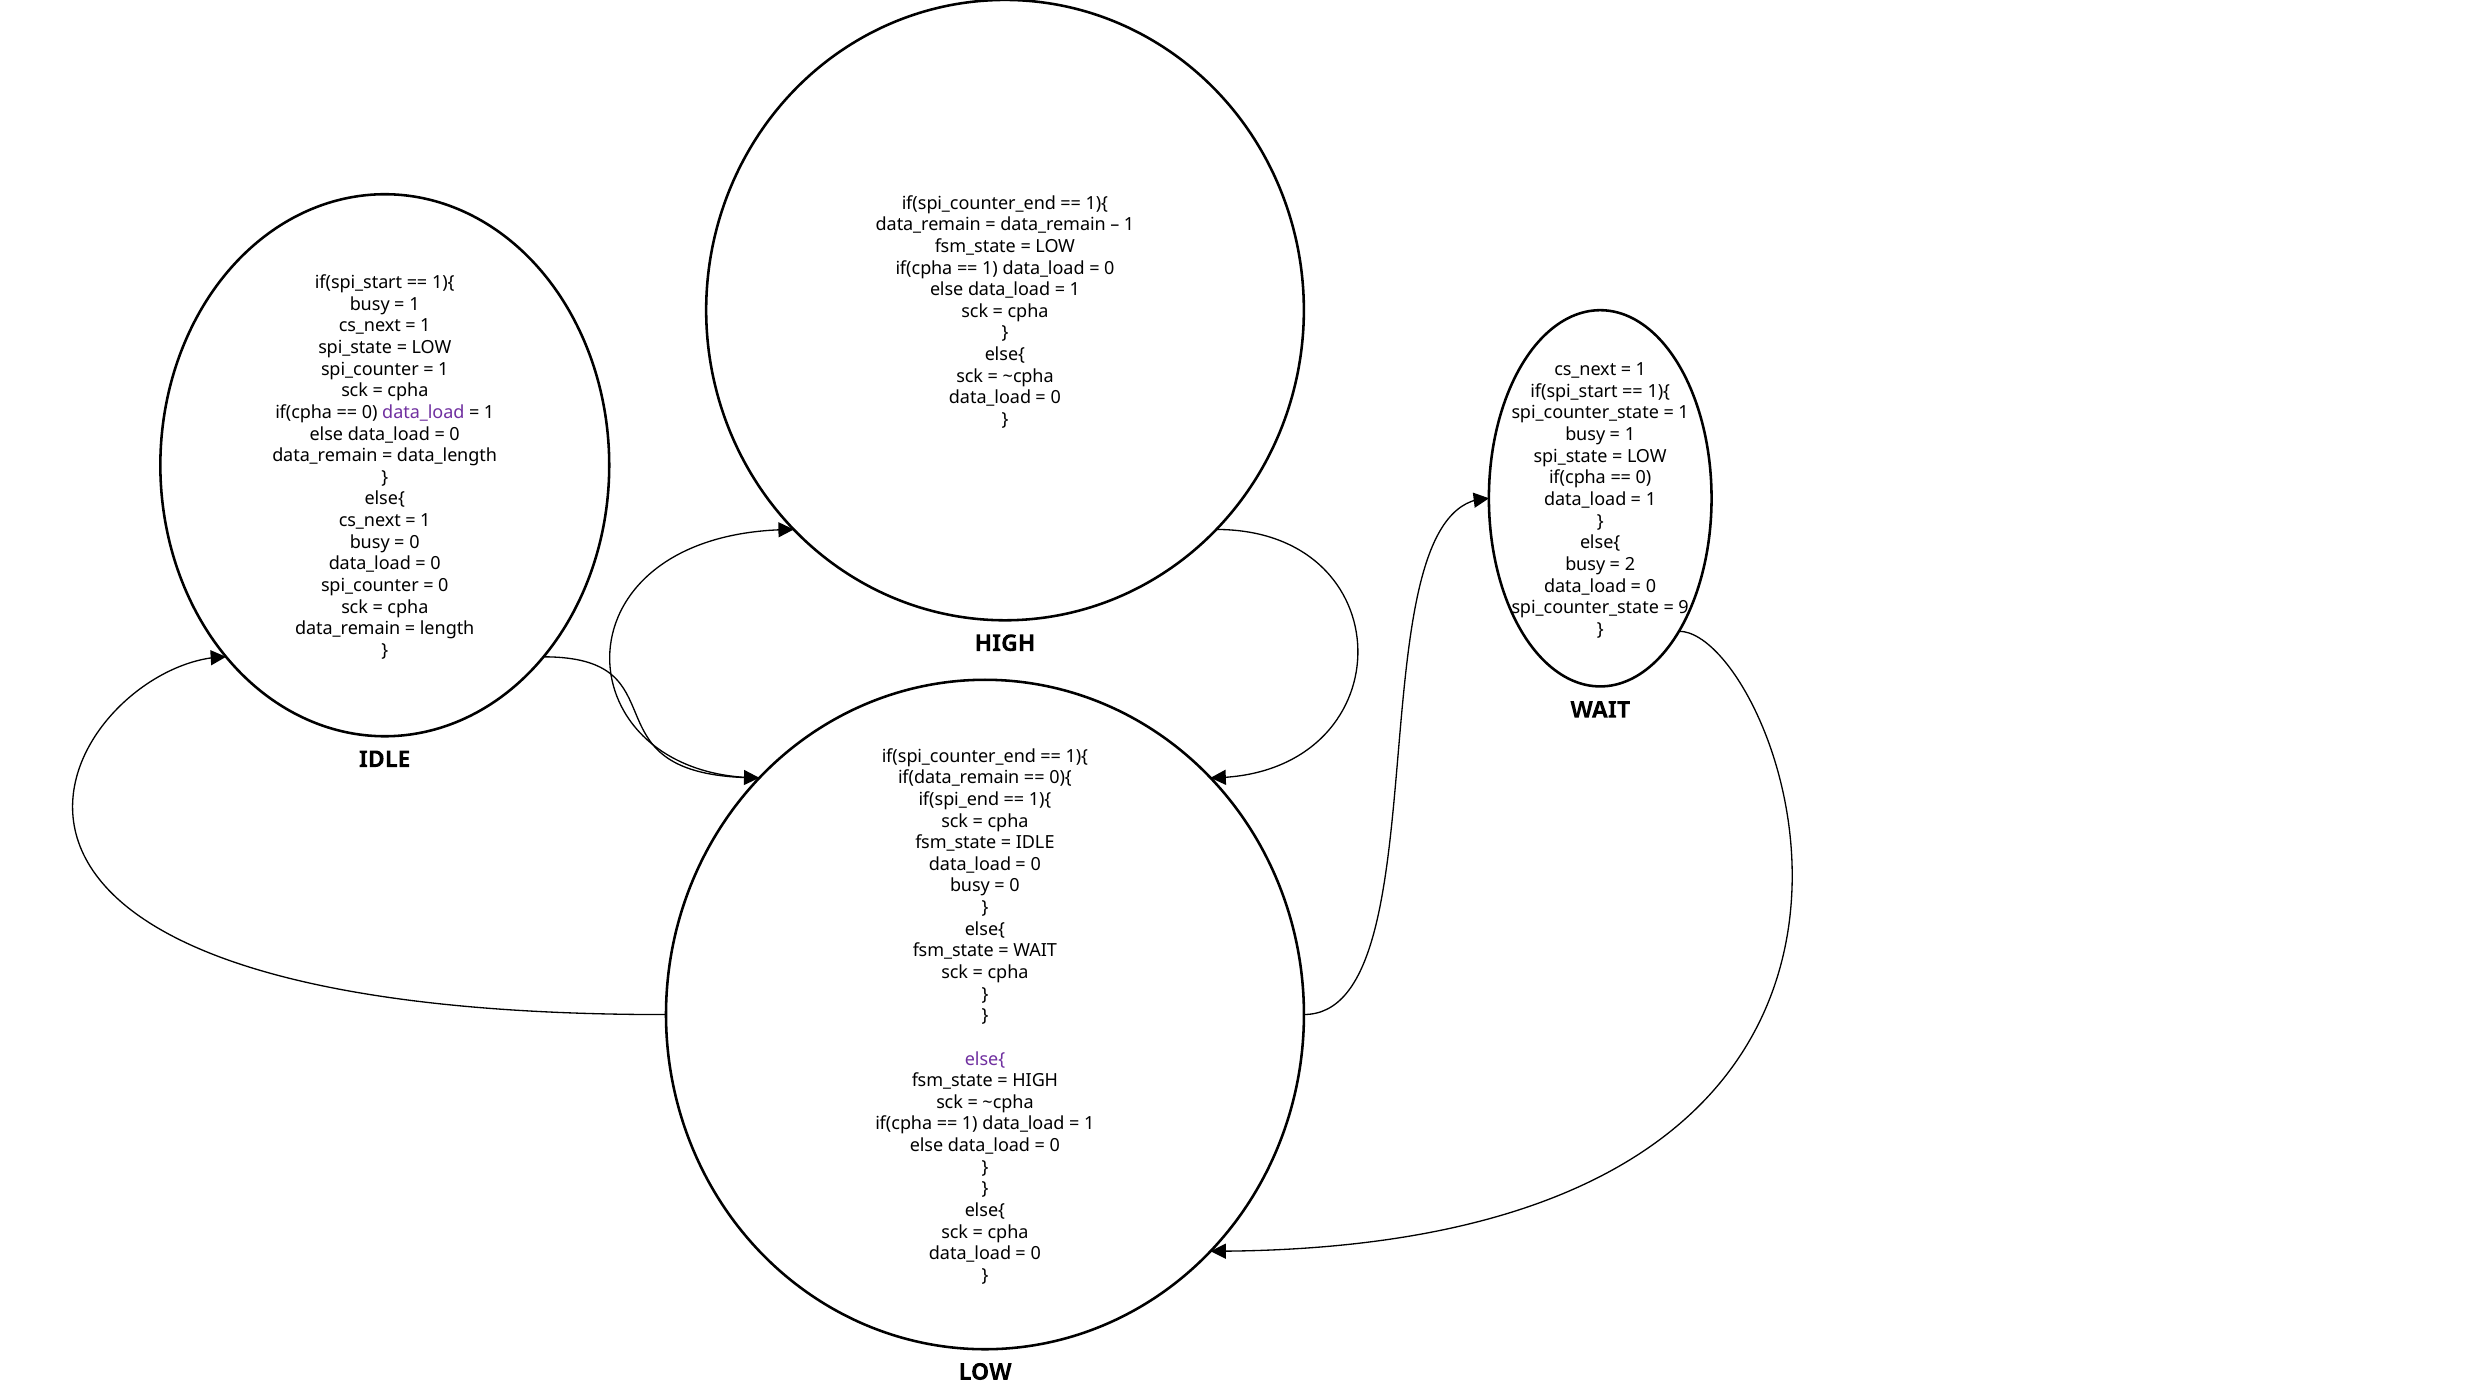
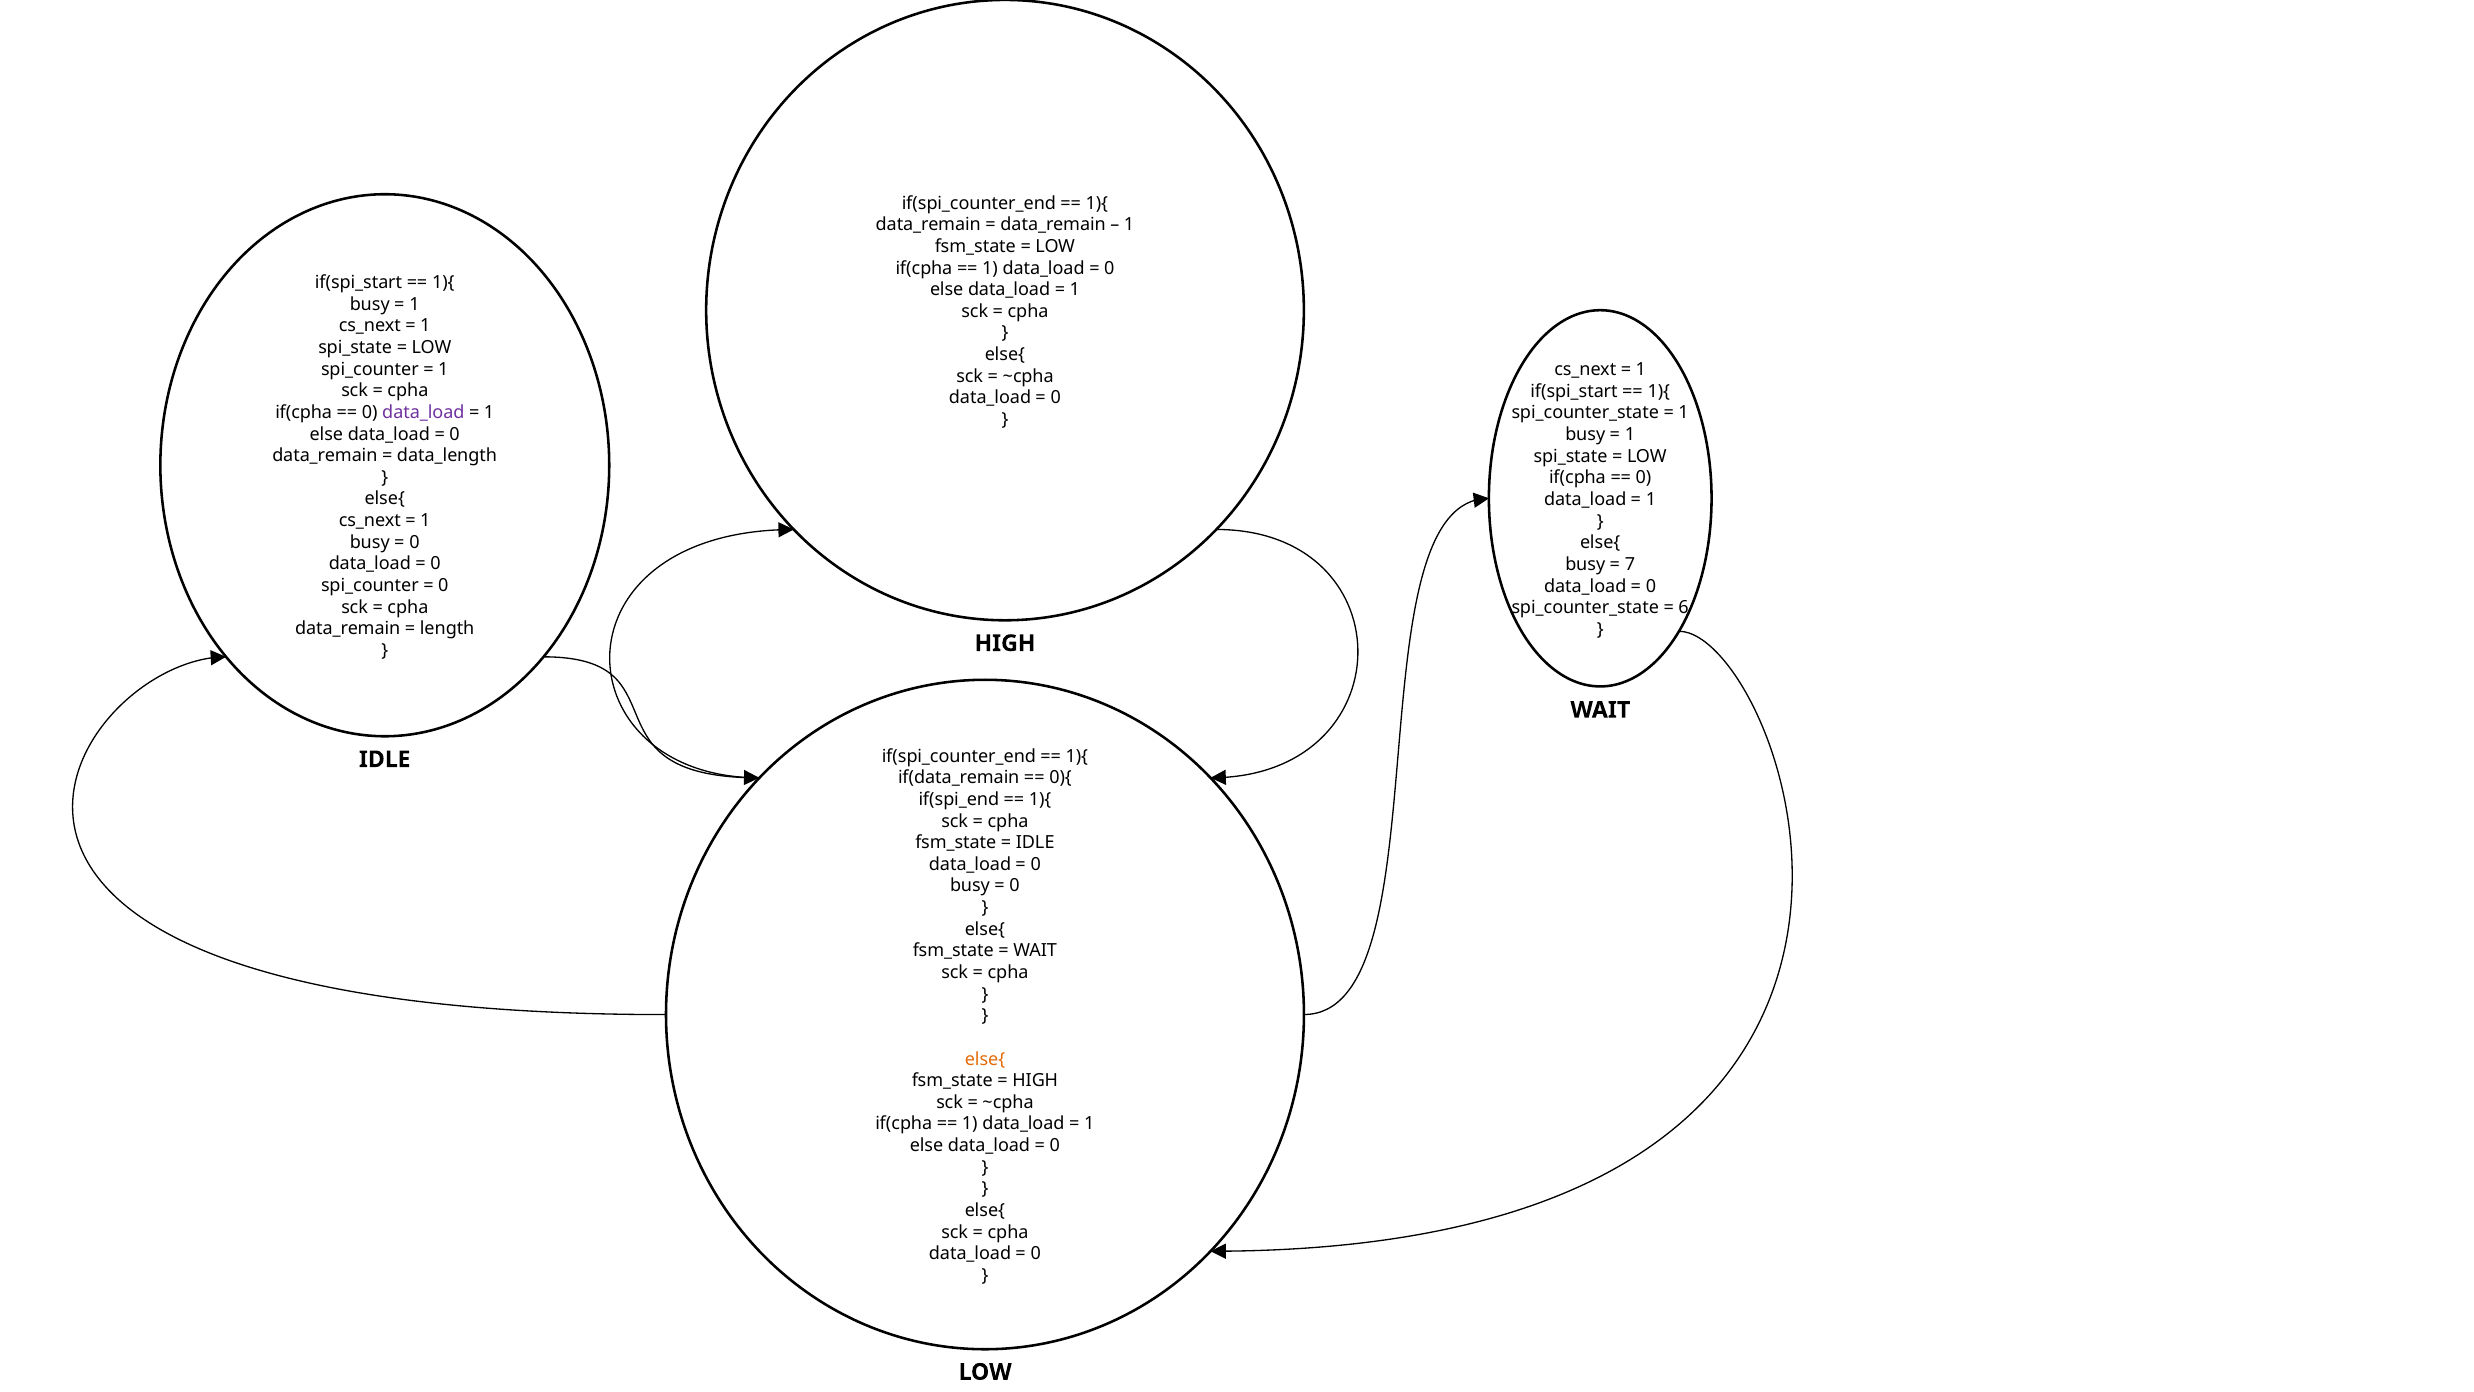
2: 2 -> 7 (1630, 564)
9: 9 -> 6 (1684, 608)
else{ colour: purple -> orange (985, 1059)
